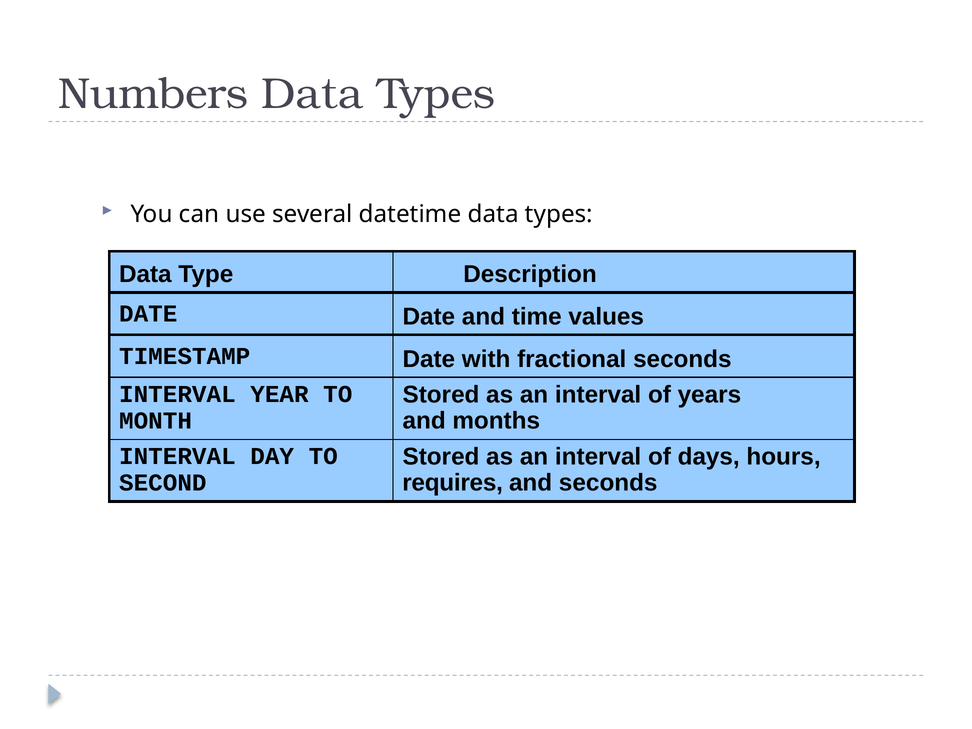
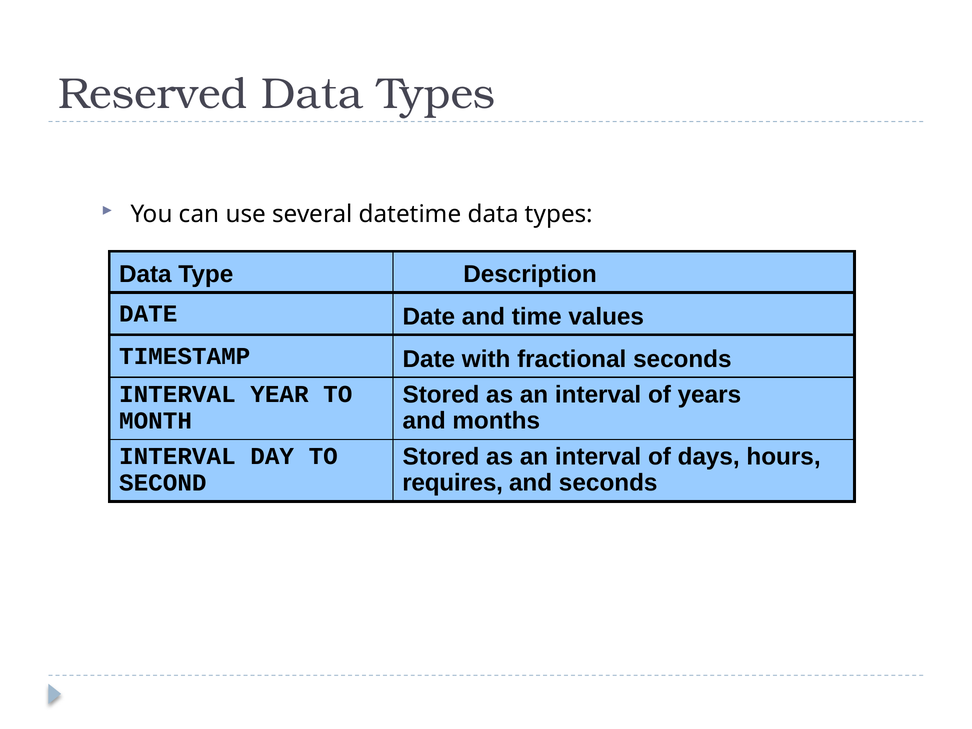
Numbers: Numbers -> Reserved (153, 94)
